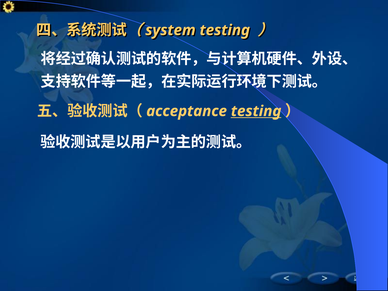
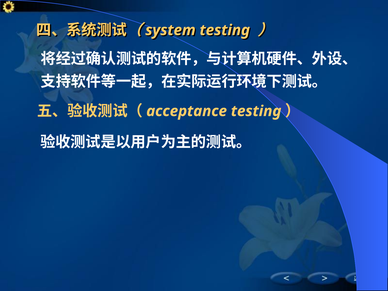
testing underline: present -> none (256, 111)
